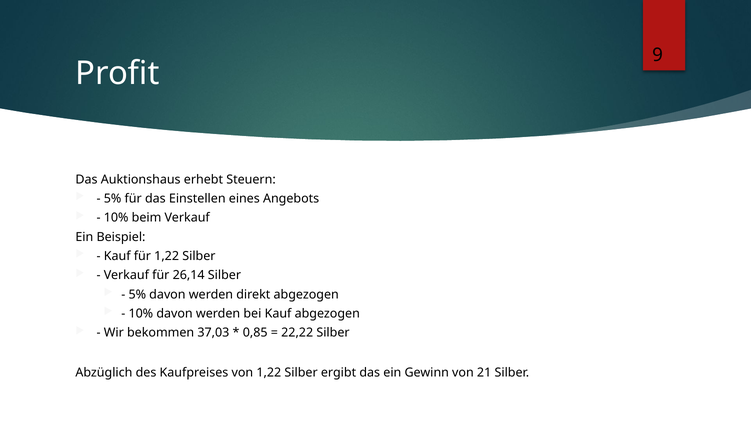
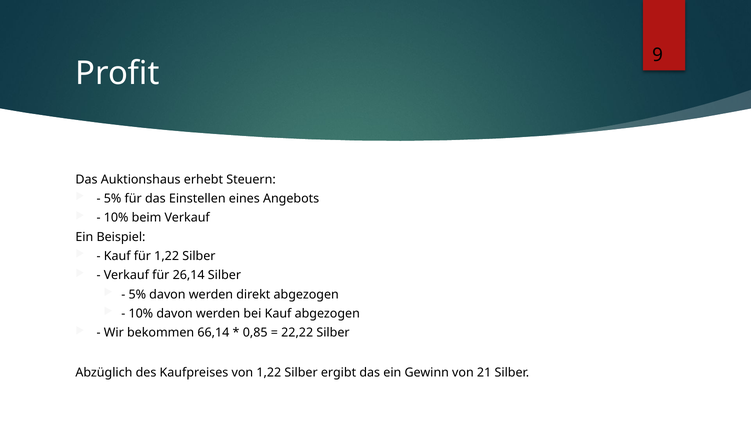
37,03: 37,03 -> 66,14 (213, 333)
